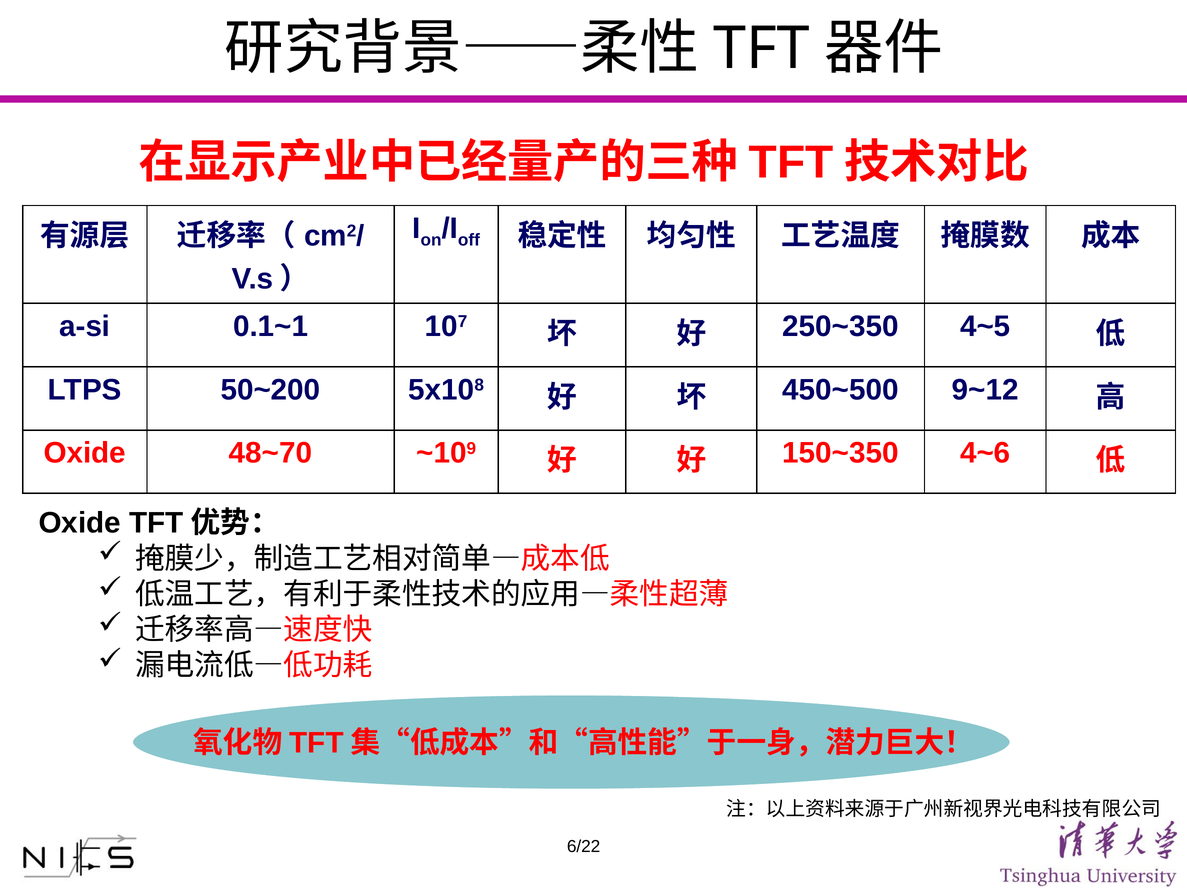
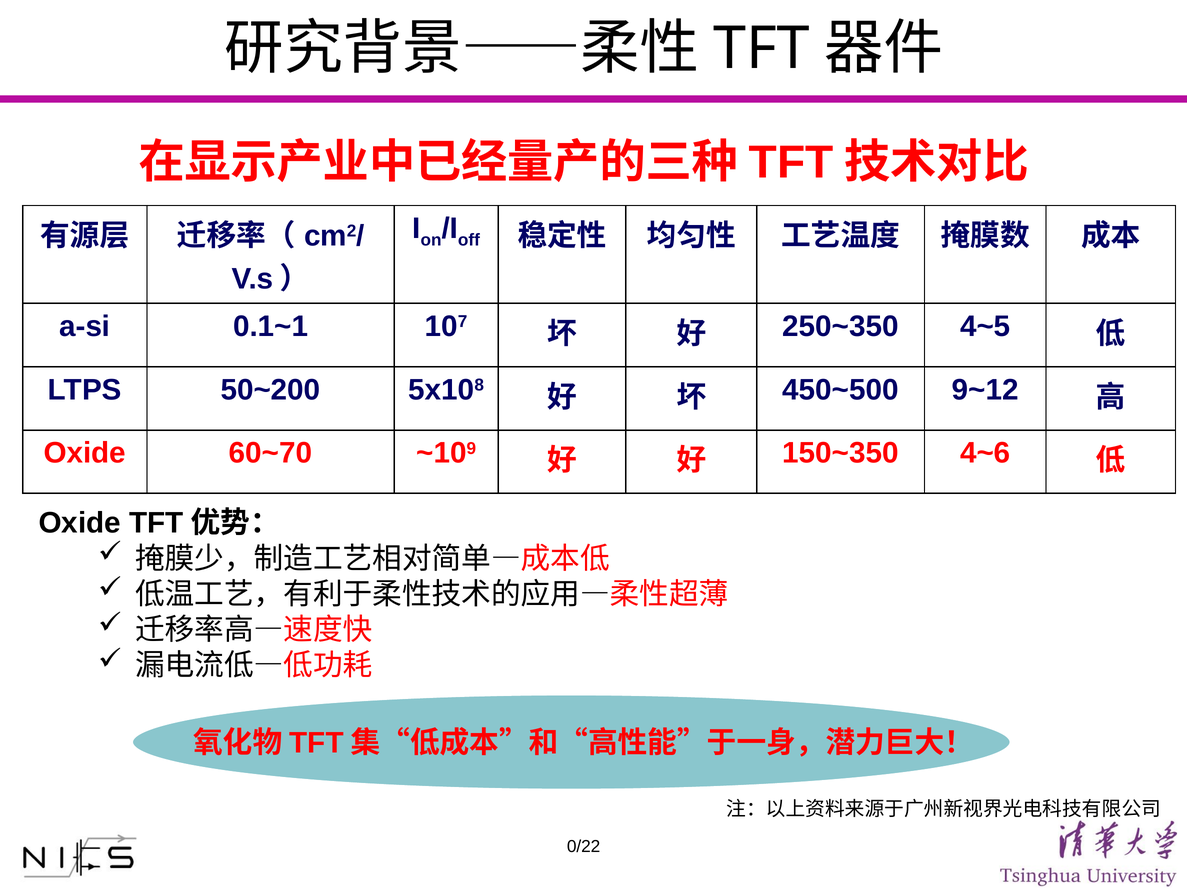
48~70: 48~70 -> 60~70 (271, 453)
6/22: 6/22 -> 0/22 (584, 846)
